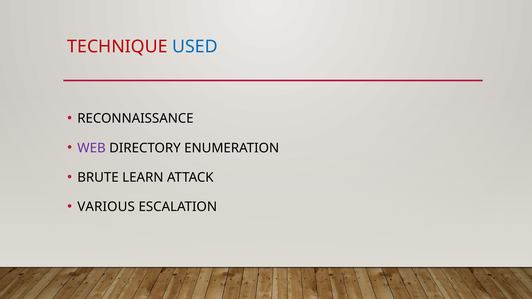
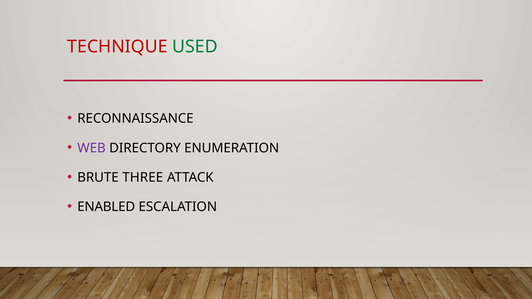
USED colour: blue -> green (195, 47)
LEARN: LEARN -> THREE (143, 178)
VARIOUS: VARIOUS -> ENABLED (106, 207)
